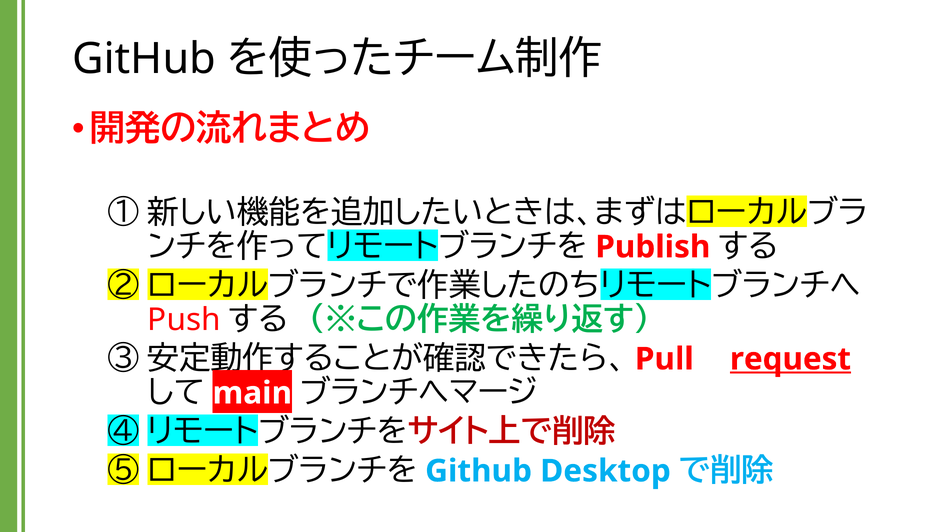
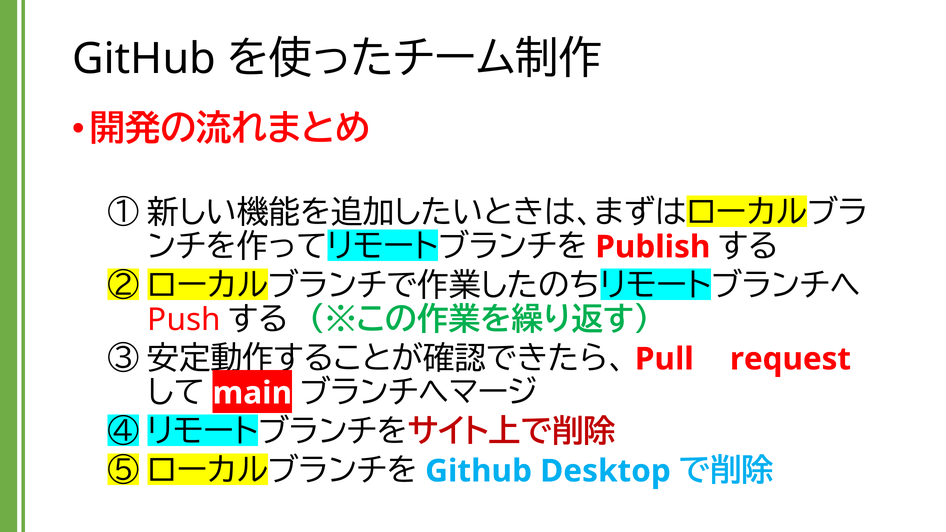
request underline: present -> none (790, 359)
